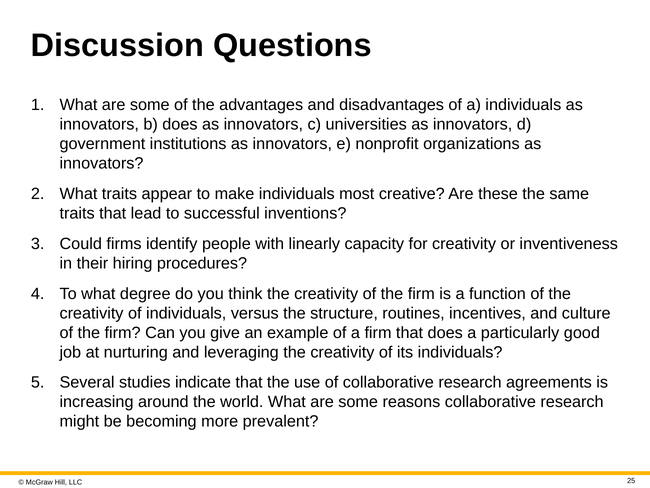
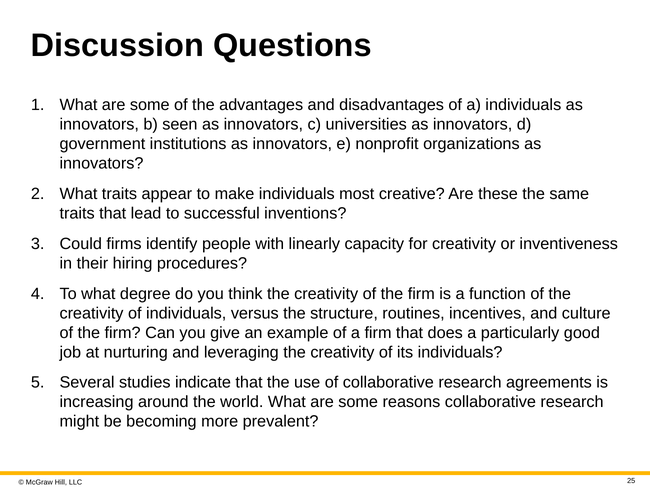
b does: does -> seen (180, 124)
